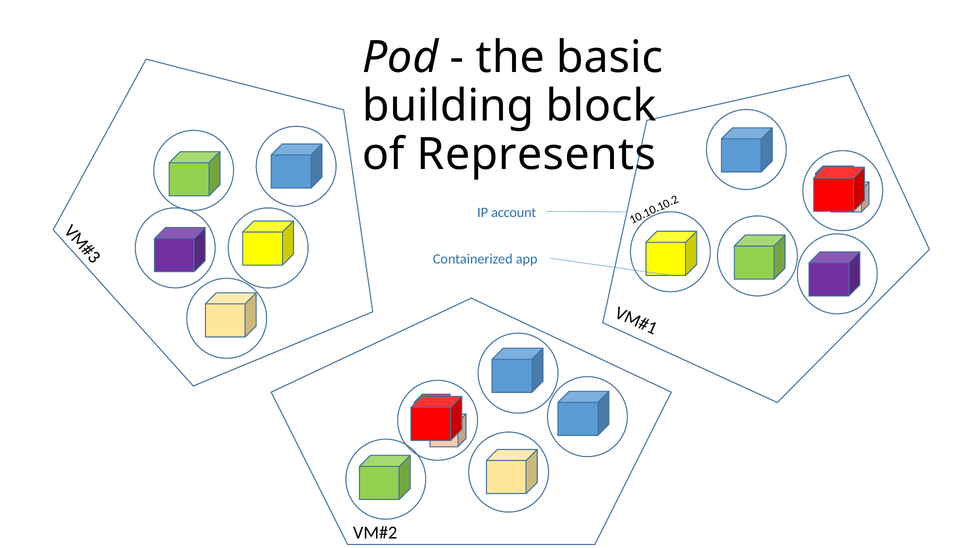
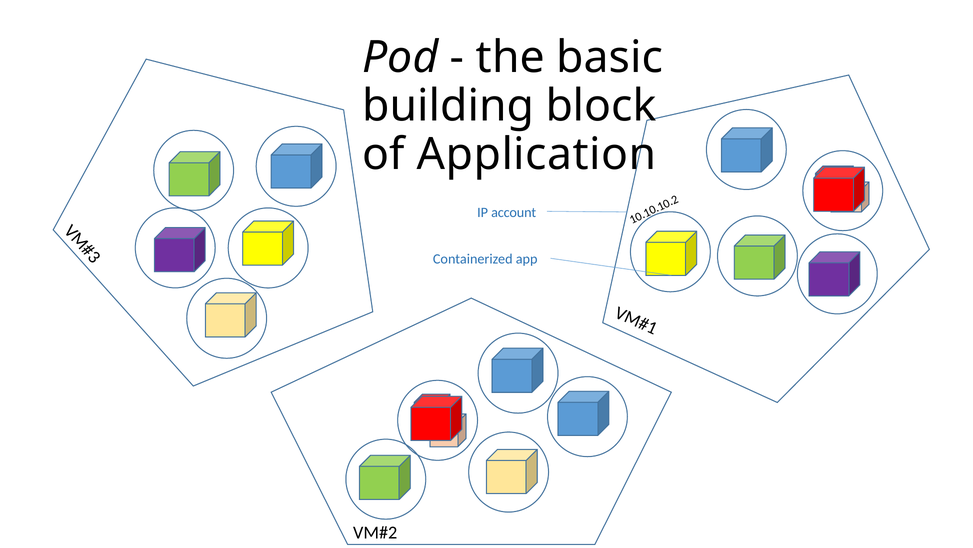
Represents: Represents -> Application (537, 154)
